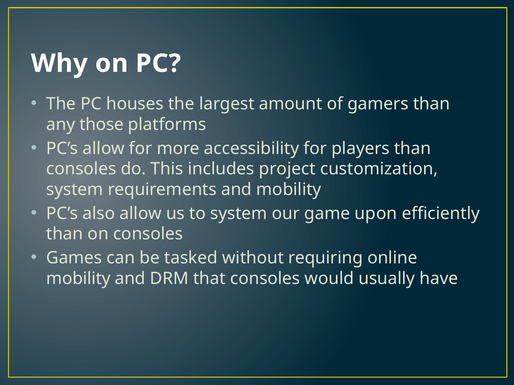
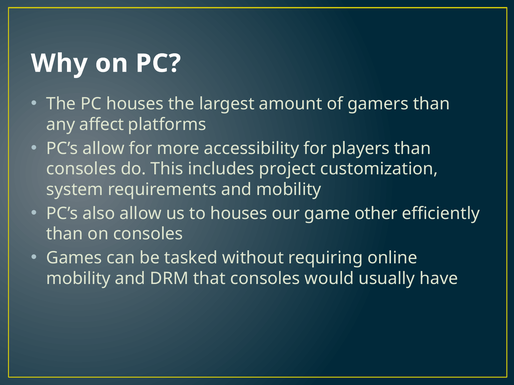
those: those -> affect (102, 125)
to system: system -> houses (239, 214)
upon: upon -> other (376, 214)
